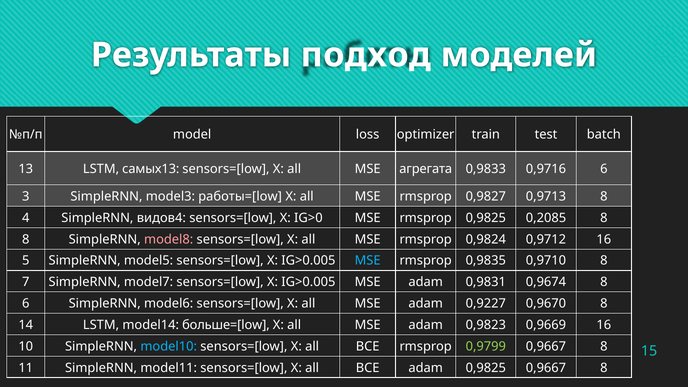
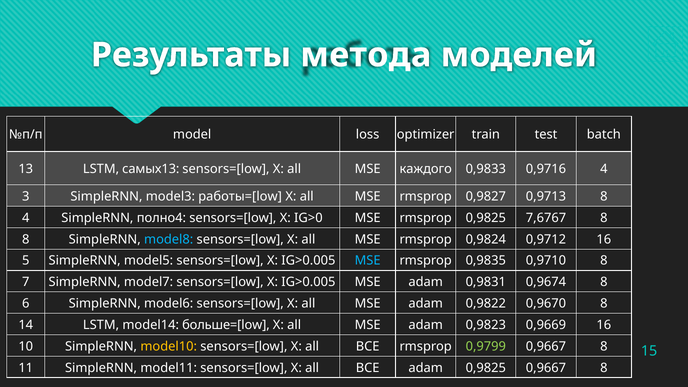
подход: подход -> метода (366, 55)
агрегата: агрегата -> каждого (426, 169)
0,9716 6: 6 -> 4 (604, 169)
видов4: видов4 -> полно4 (161, 218)
0,2085: 0,2085 -> 7,6767 (546, 218)
model8 colour: pink -> light blue (169, 239)
0,9227: 0,9227 -> 0,9822 (486, 304)
model10 colour: light blue -> yellow (169, 346)
